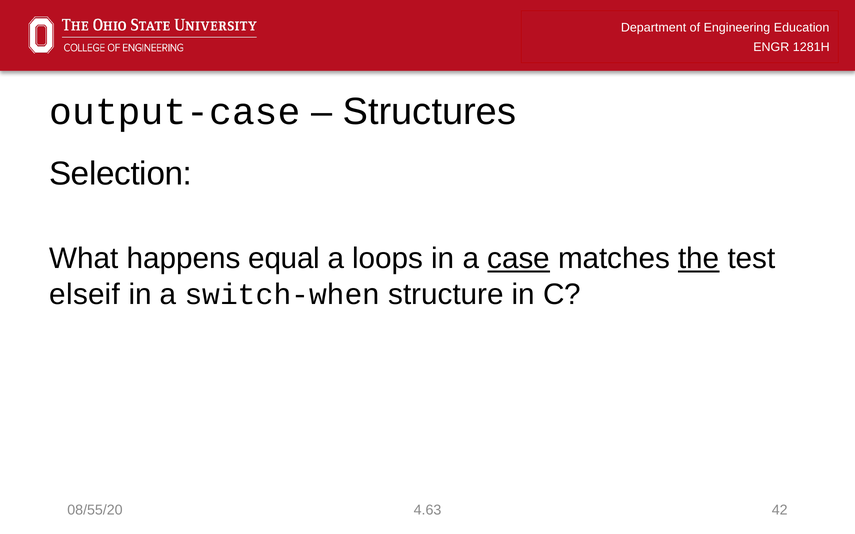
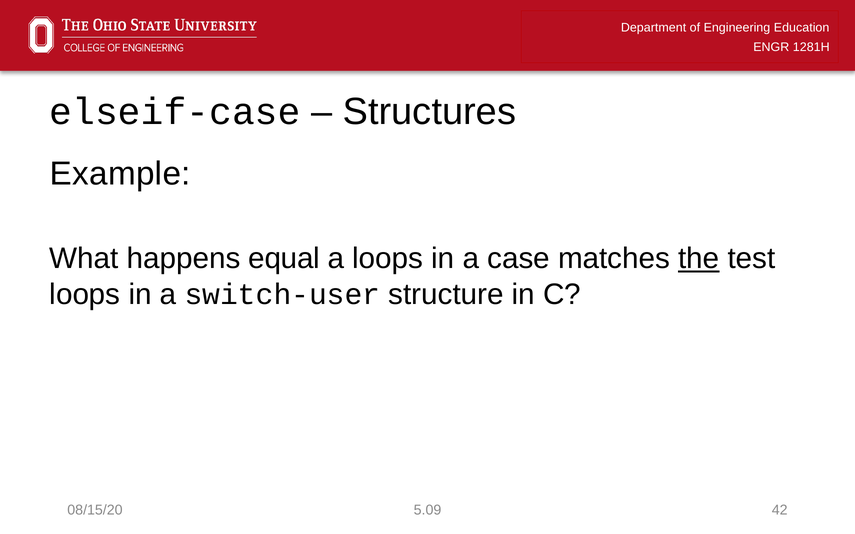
output-case: output-case -> elseif-case (175, 112)
Selection: Selection -> Example (120, 174)
case underline: present -> none (519, 259)
elseif: elseif -> loops (85, 294)
switch-when: switch-when -> switch-user (282, 294)
08/55/20: 08/55/20 -> 08/15/20 (95, 510)
4.63: 4.63 -> 5.09 (428, 510)
